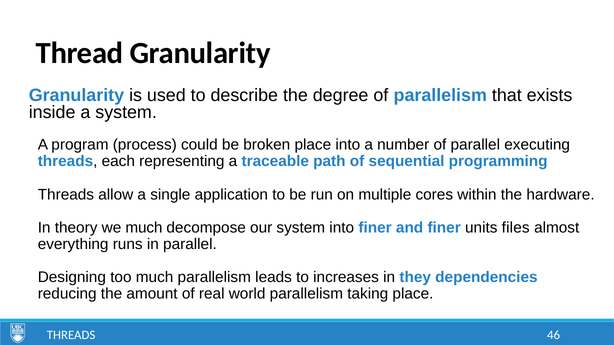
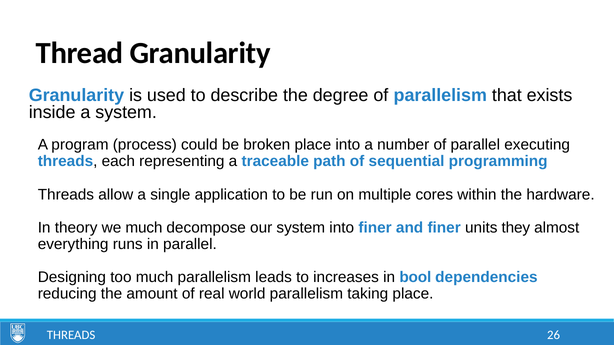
files: files -> they (516, 228)
they: they -> bool (415, 278)
46: 46 -> 26 (554, 335)
